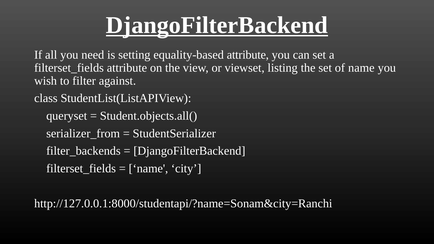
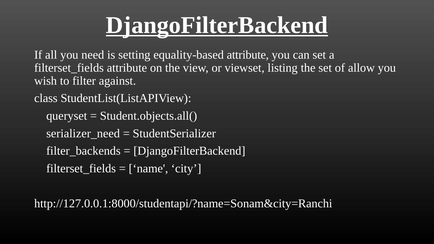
of name: name -> allow (361, 68)
serializer_from: serializer_from -> serializer_need (83, 134)
